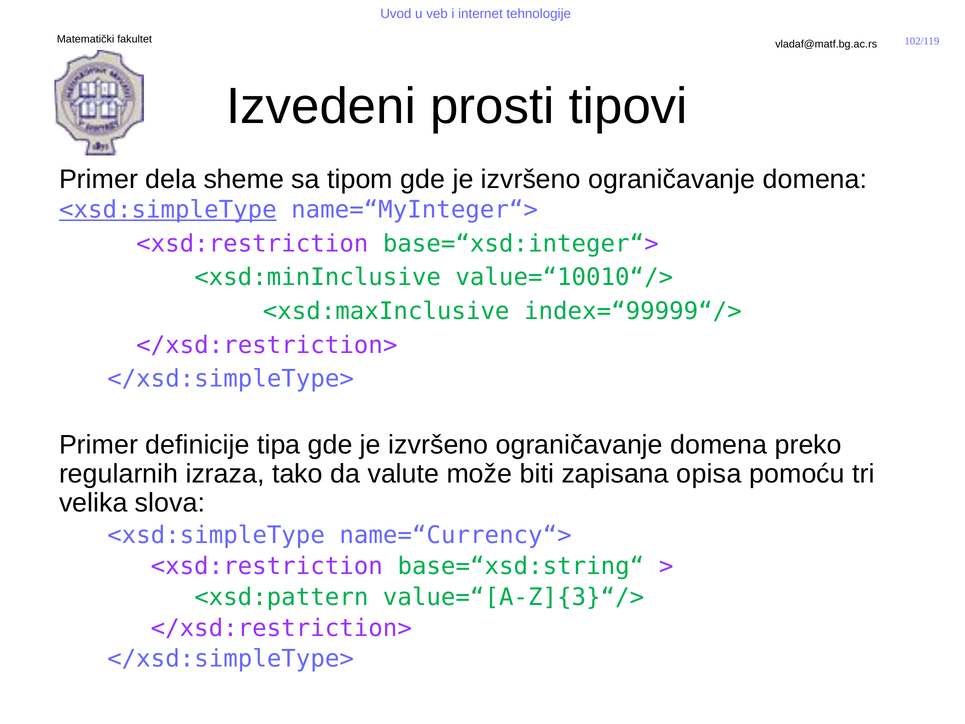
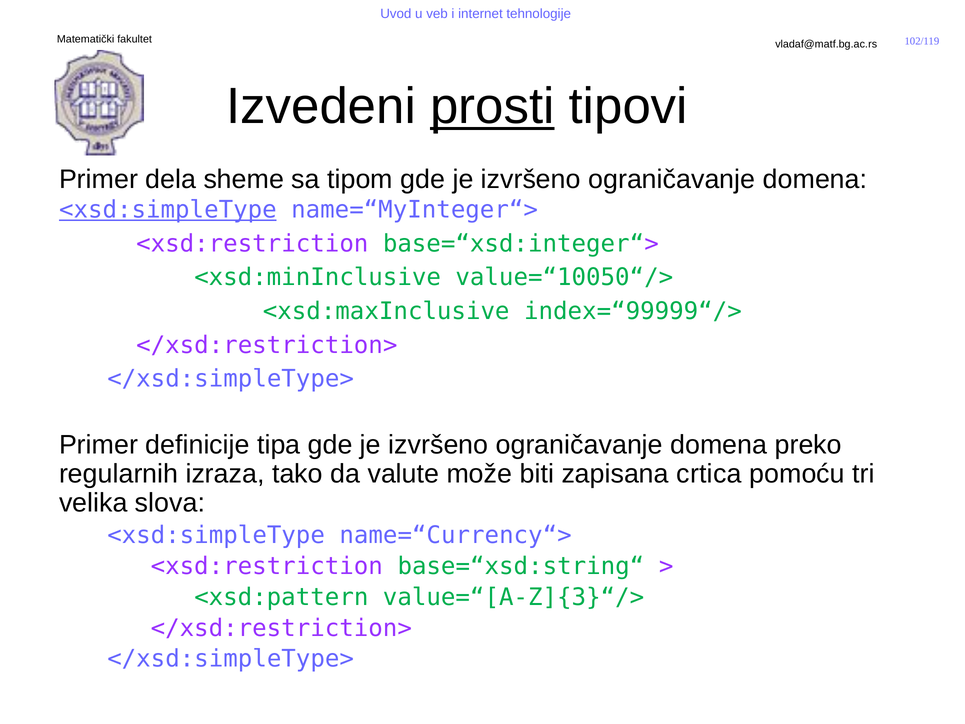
prosti underline: none -> present (492, 107)
value=“10010“/>: value=“10010“/> -> value=“10050“/> (564, 277)
opisa: opisa -> crtica (709, 474)
